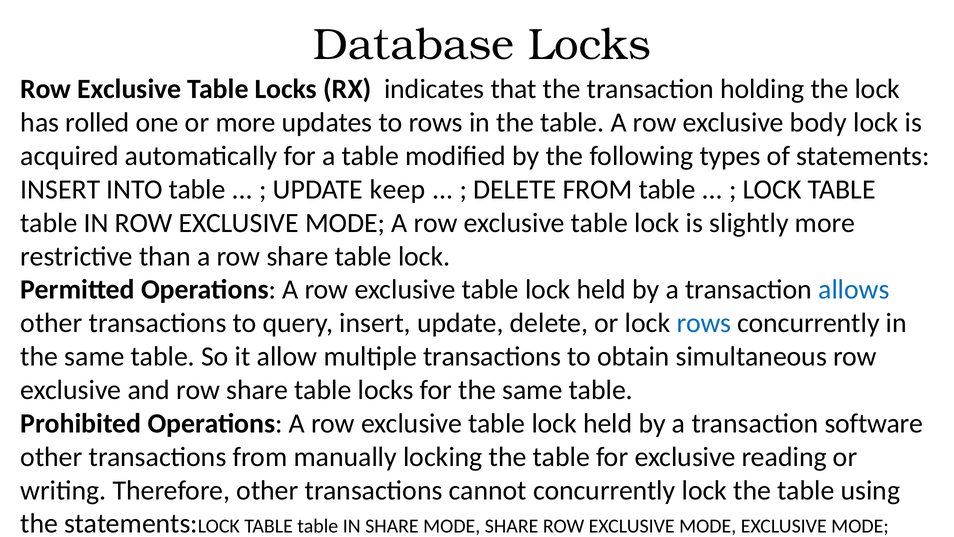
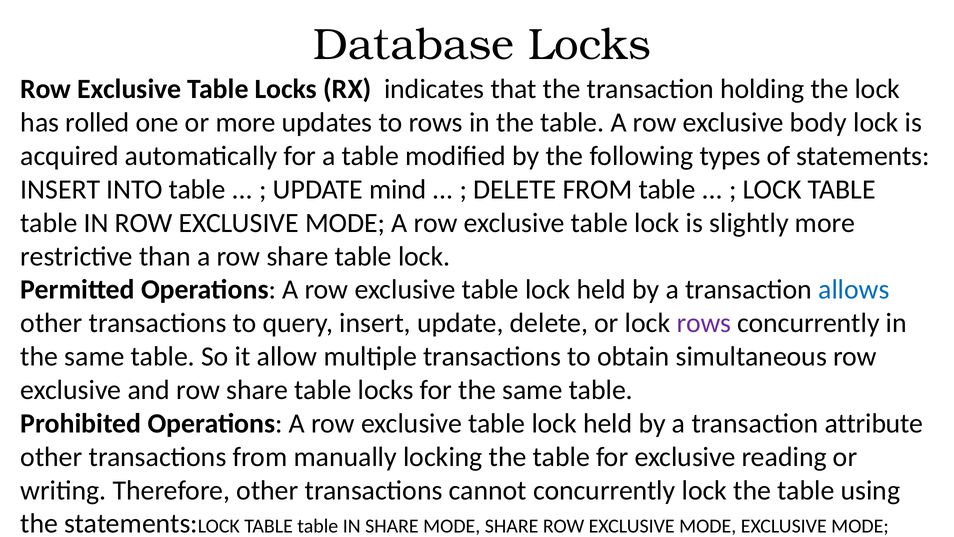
keep: keep -> mind (398, 189)
rows colour: blue -> purple (704, 323)
software: software -> attribute (874, 423)
